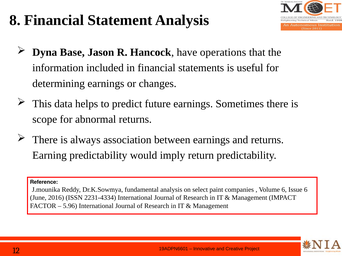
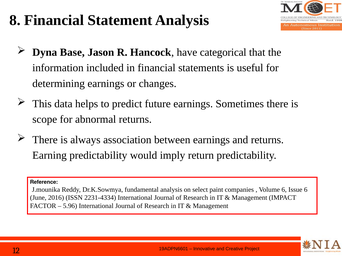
operations: operations -> categorical (223, 52)
